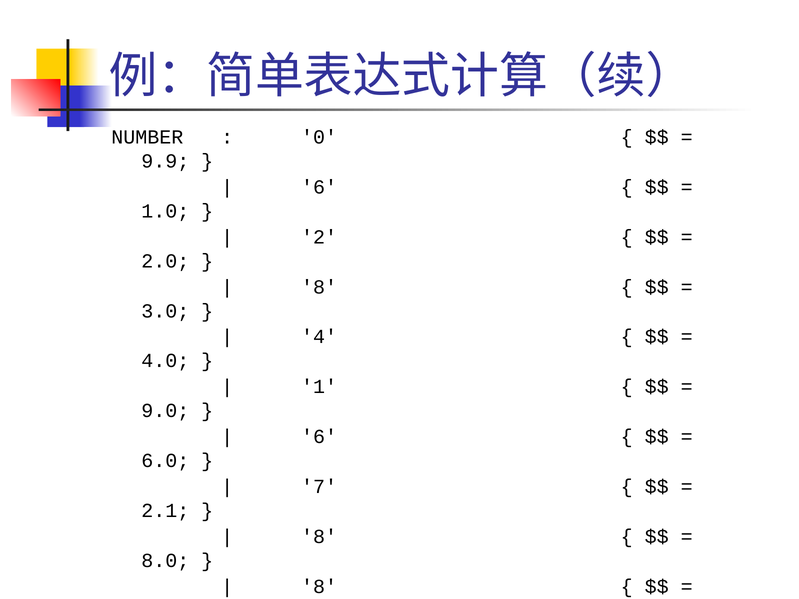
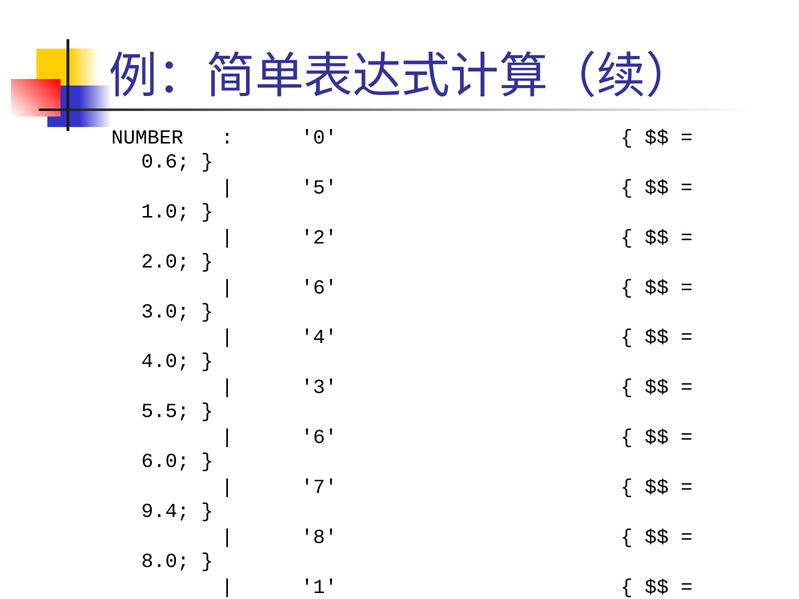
9.9: 9.9 -> 0.6 (165, 161)
6: 6 -> 5 (319, 187)
8: 8 -> 6 (319, 287)
1: 1 -> 3 (319, 387)
9.0: 9.0 -> 5.5 (165, 411)
2.1: 2.1 -> 9.4 (165, 511)
8: 8 -> 1 (319, 587)
